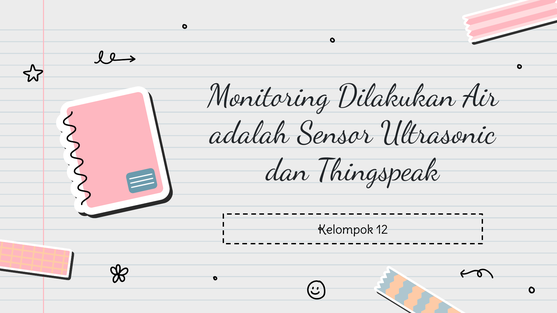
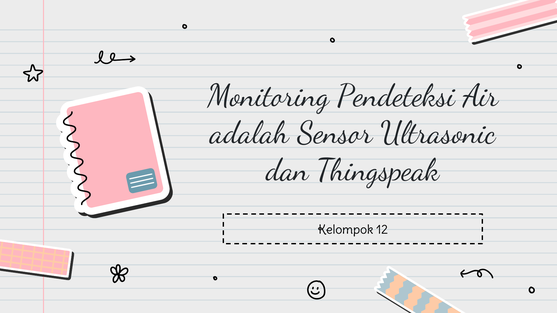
Dilakukan: Dilakukan -> Pendeteksi (396, 95)
